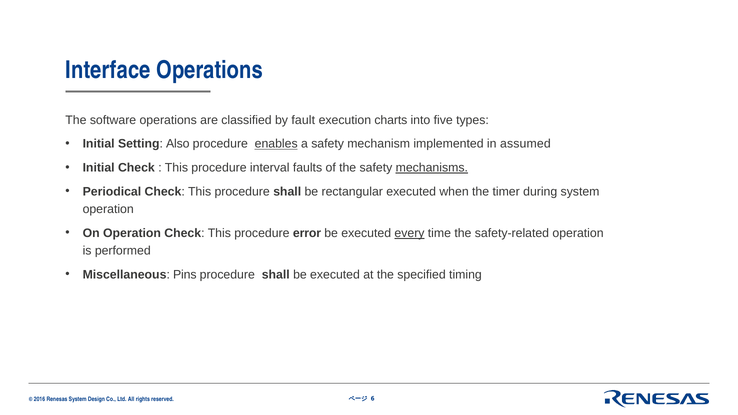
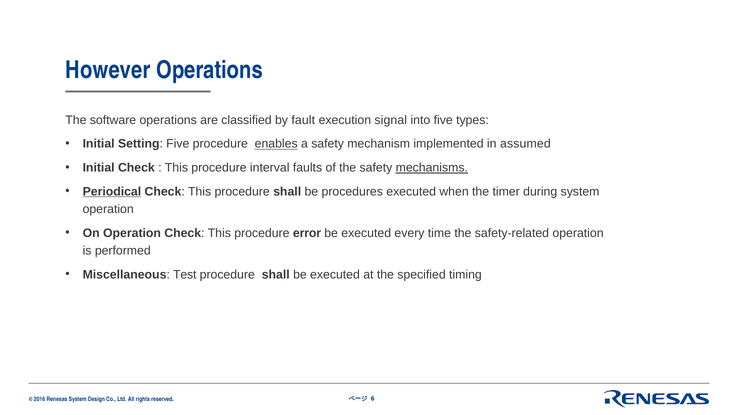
Interface: Interface -> However (108, 70)
charts: charts -> signal (391, 120)
Setting Also: Also -> Five (178, 144)
Periodical underline: none -> present (112, 192)
rectangular: rectangular -> procedures (352, 192)
every underline: present -> none (409, 233)
Pins: Pins -> Test (185, 275)
